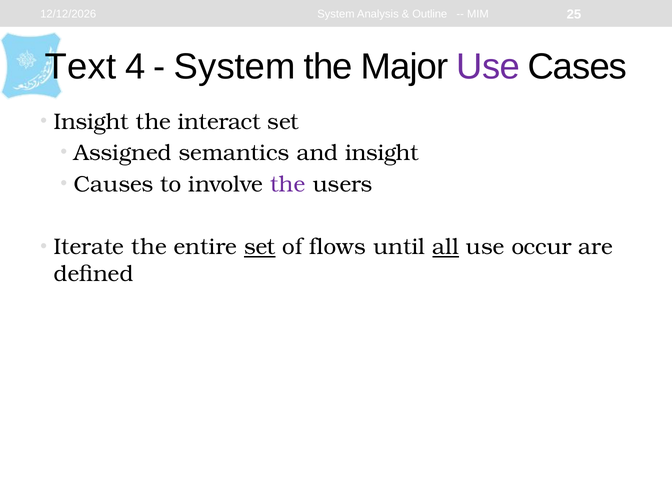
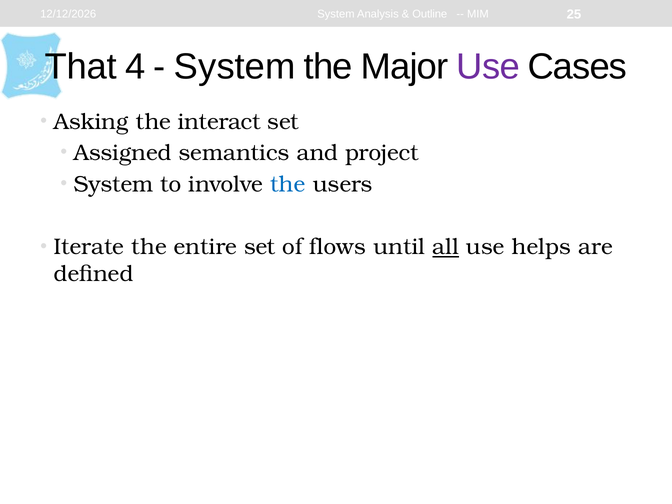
Text: Text -> That (81, 67)
Insight: Insight -> Asking (91, 122)
and insight: insight -> project (382, 153)
Causes: Causes -> System (114, 184)
the colour: purple -> blue (288, 184)
set underline: present -> none (260, 247)
occur: occur -> helps (541, 247)
